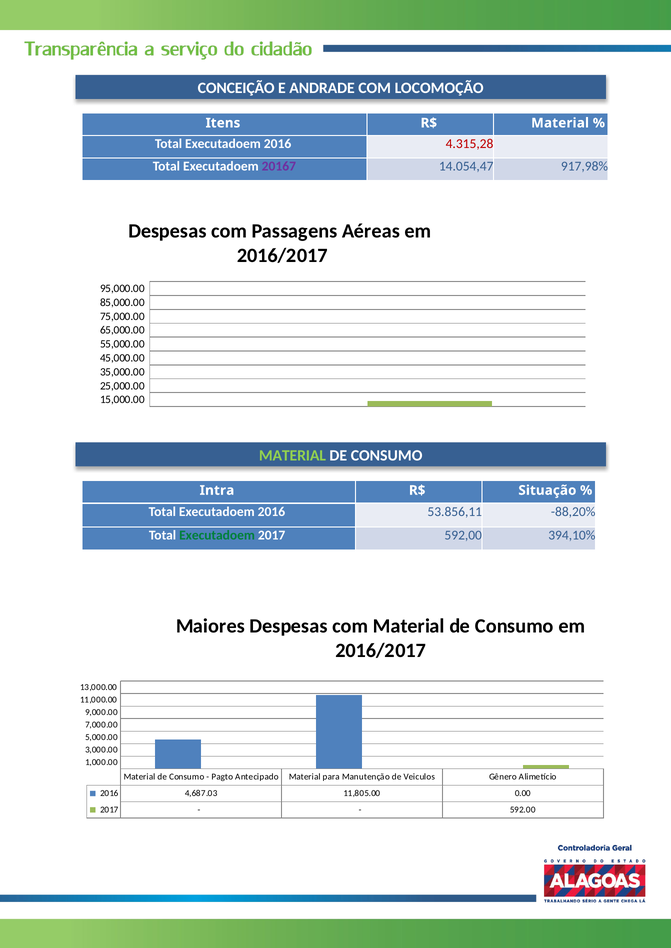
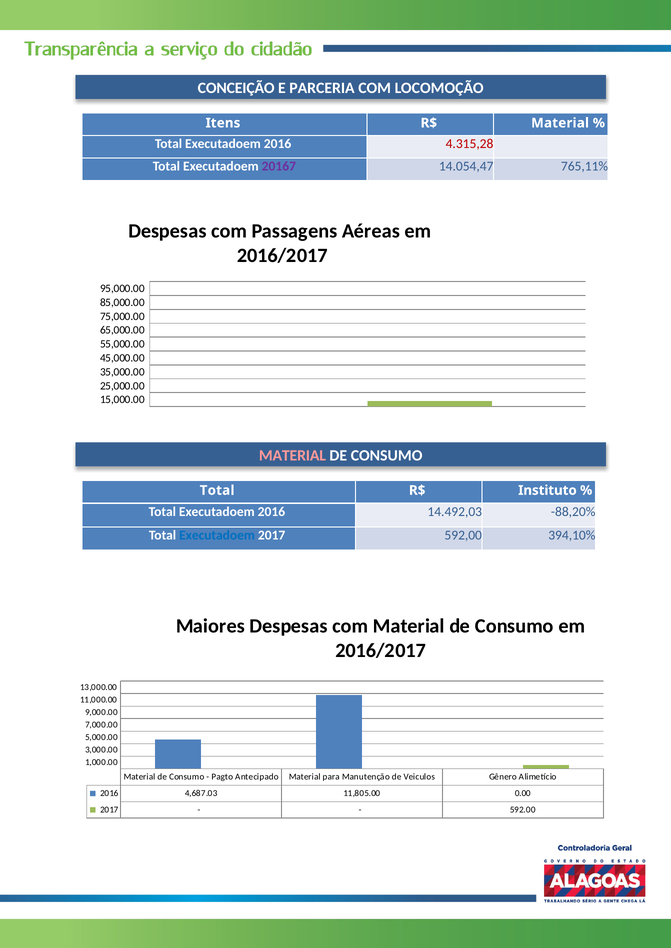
ANDRADE: ANDRADE -> PARCERIA (322, 88)
917,98%: 917,98% -> 765,11% (585, 167)
MATERIAL colour: light green -> pink (292, 456)
Intra: Intra -> Total (217, 491)
Situação: Situação -> Instituto (547, 491)
53.856,11: 53.856,11 -> 14.492,03 (455, 512)
Executadoem colour: green -> blue (217, 536)
